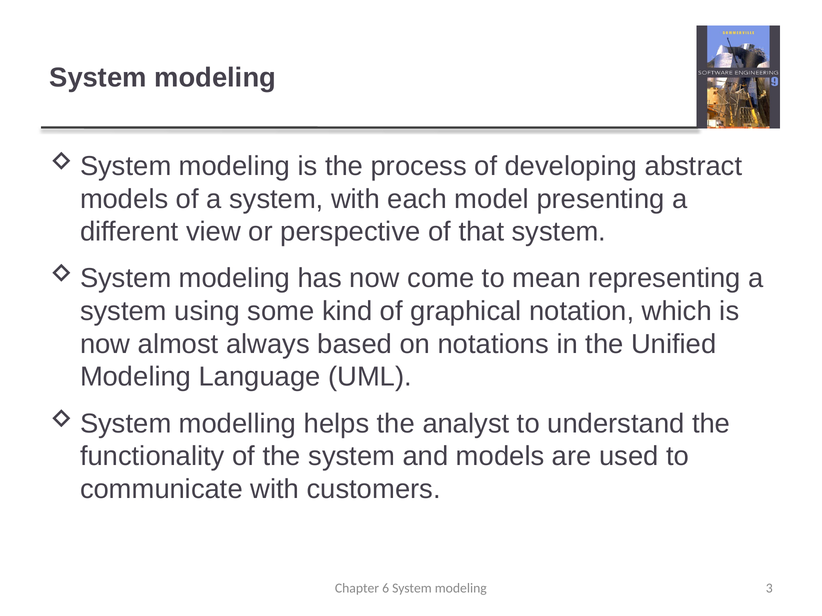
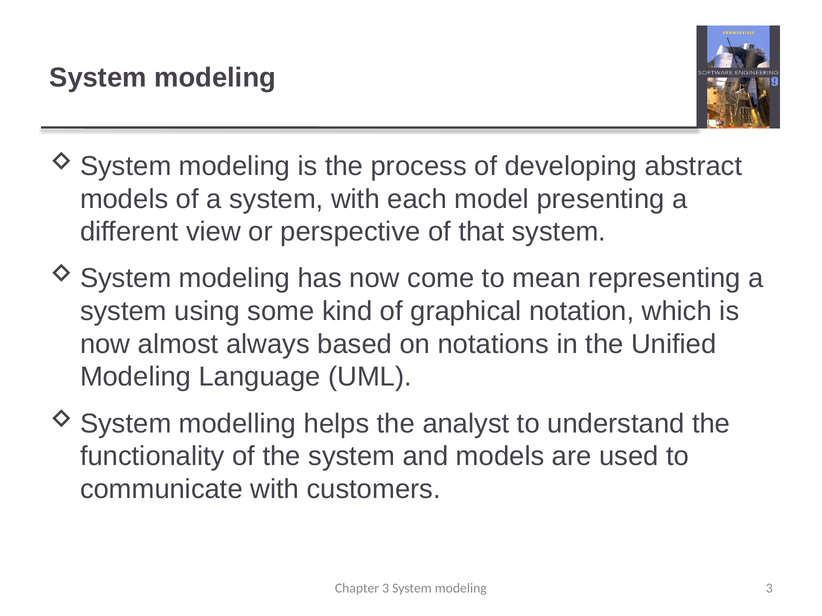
Chapter 6: 6 -> 3 (386, 589)
